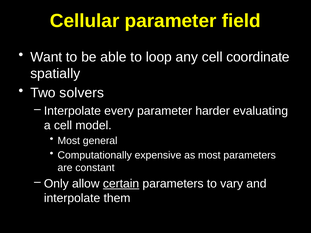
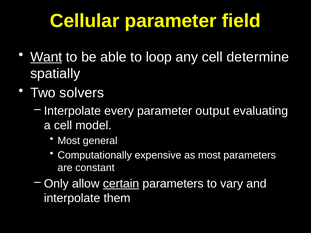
Want underline: none -> present (46, 57)
coordinate: coordinate -> determine (258, 57)
harder: harder -> output (213, 111)
